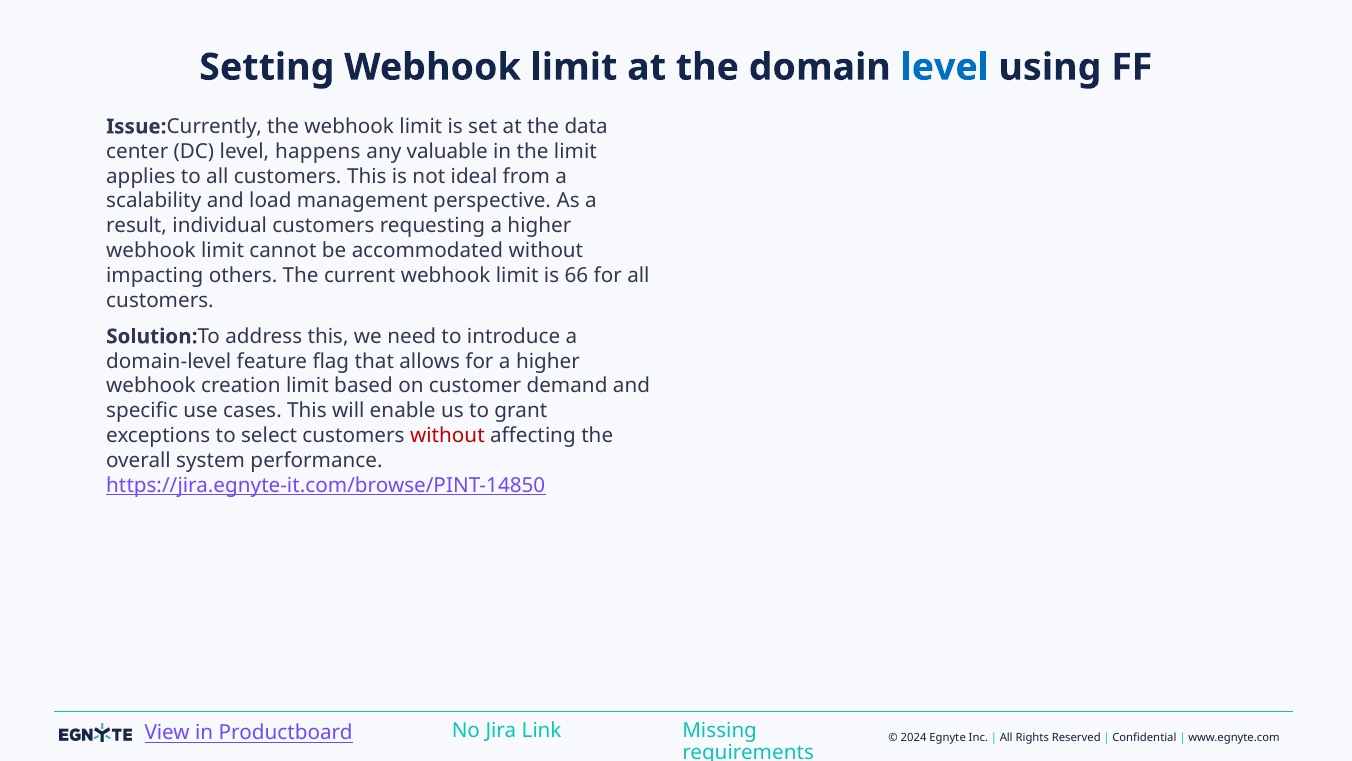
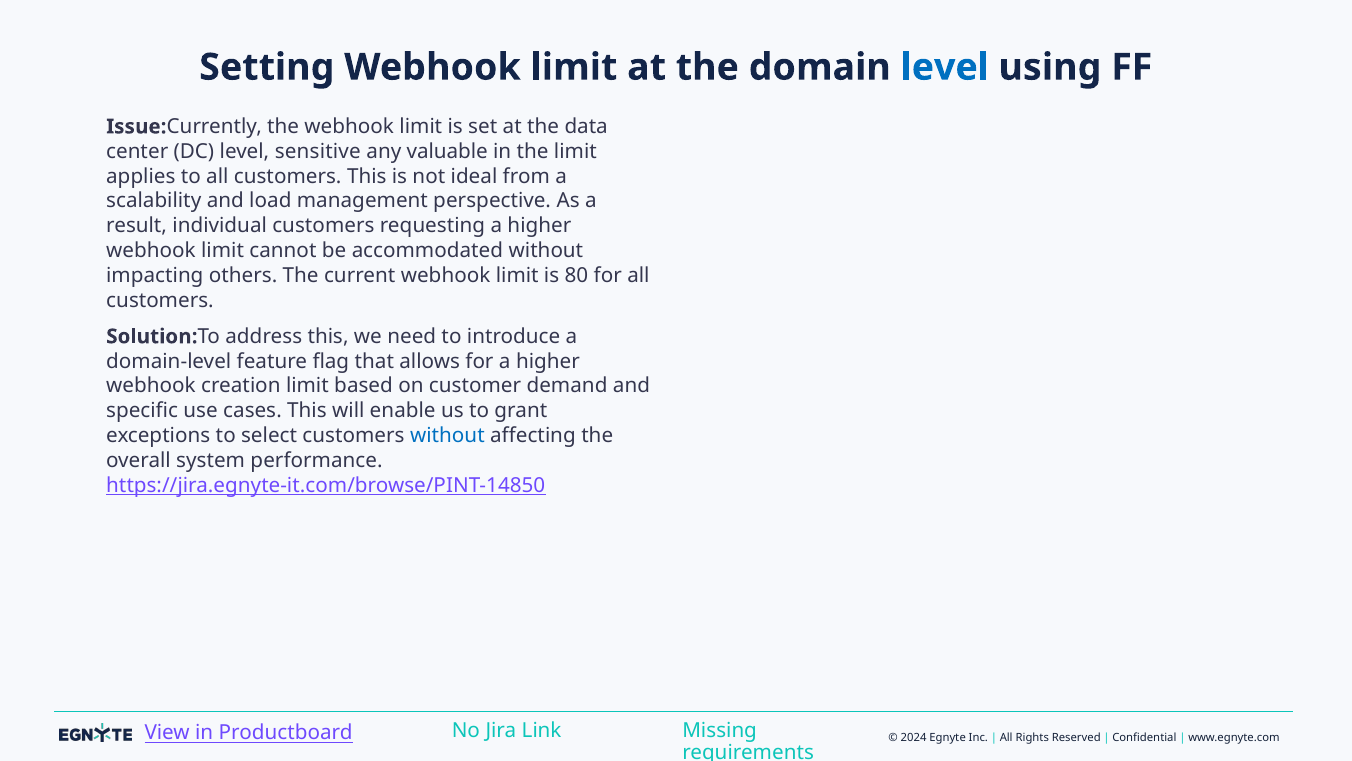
happens: happens -> sensitive (318, 151)
66: 66 -> 80 (576, 275)
without colour: red -> blue (447, 436)
